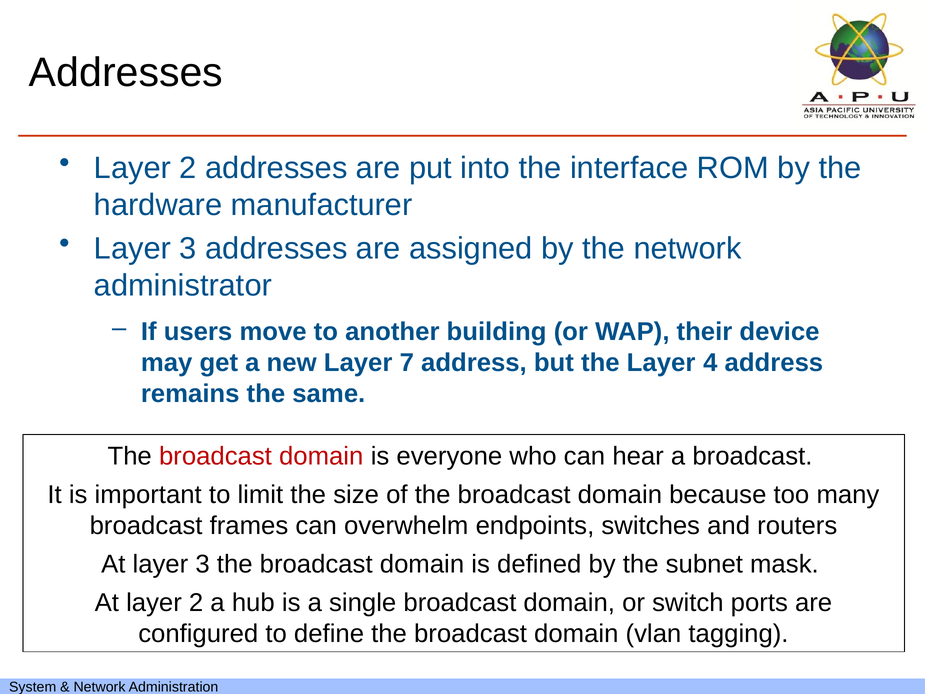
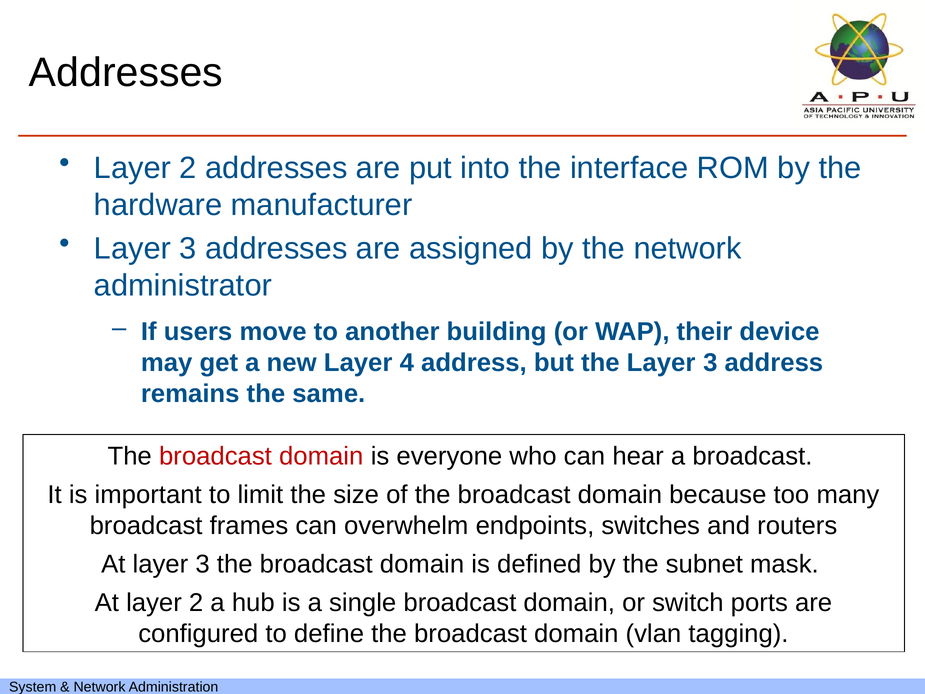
7: 7 -> 4 (407, 363)
the Layer 4: 4 -> 3 (710, 363)
